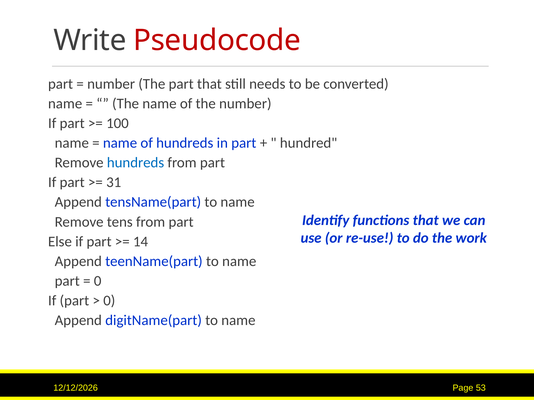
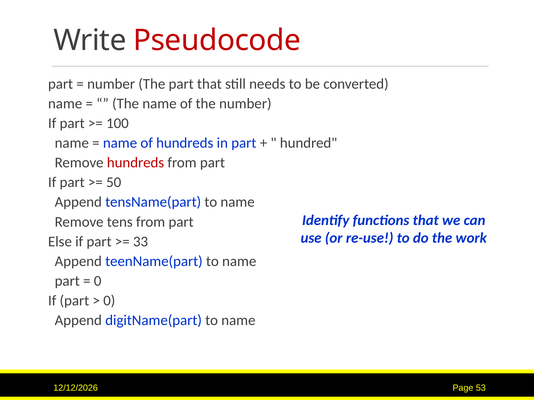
hundreds colour: blue -> red (136, 163)
31: 31 -> 50 (114, 183)
14: 14 -> 33 (141, 242)
